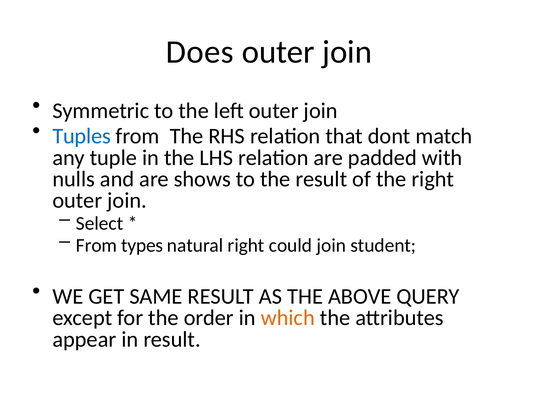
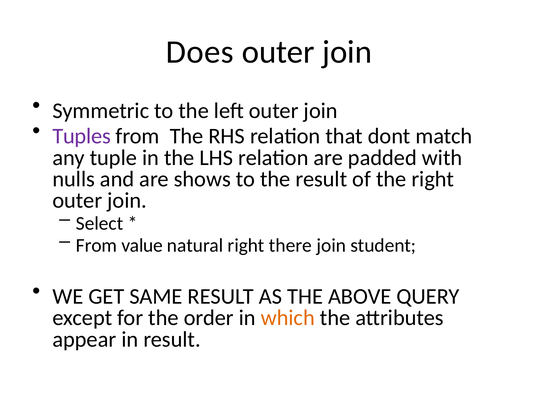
Tuples colour: blue -> purple (82, 136)
types: types -> value (142, 246)
could: could -> there (290, 246)
